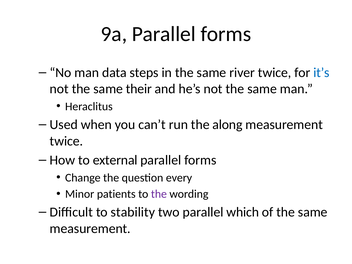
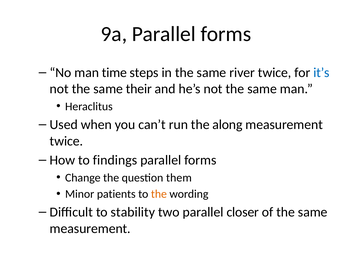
data: data -> time (114, 73)
external: external -> findings (115, 160)
every: every -> them (179, 178)
the colour: purple -> orange (159, 194)
which: which -> closer (243, 212)
